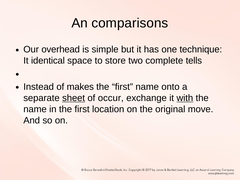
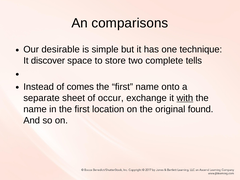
overhead: overhead -> desirable (61, 49)
identical: identical -> discover (48, 61)
makes: makes -> comes (80, 87)
sheet underline: present -> none (74, 98)
move: move -> found (201, 109)
